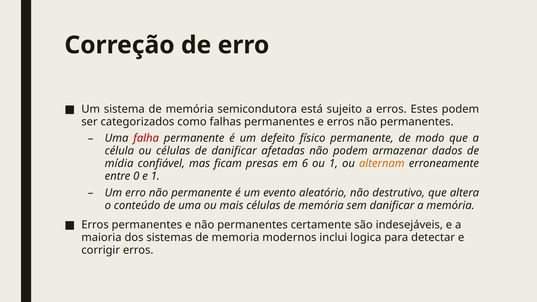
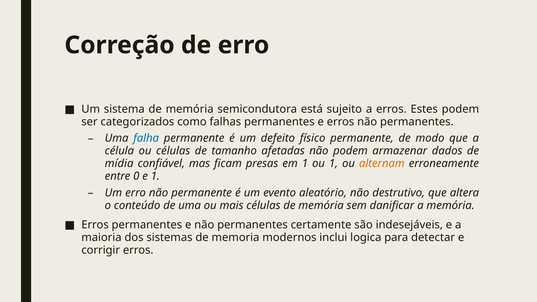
falha colour: red -> blue (146, 138)
de danificar: danificar -> tamanho (234, 151)
em 6: 6 -> 1 (305, 164)
